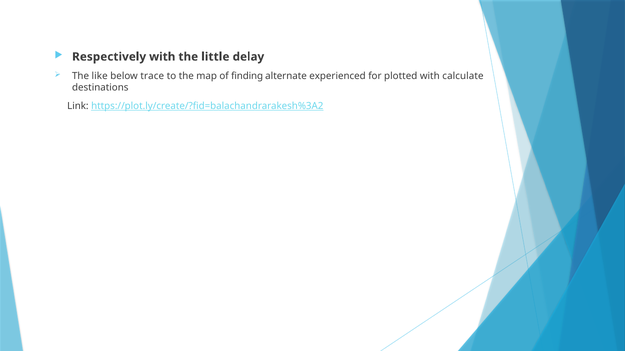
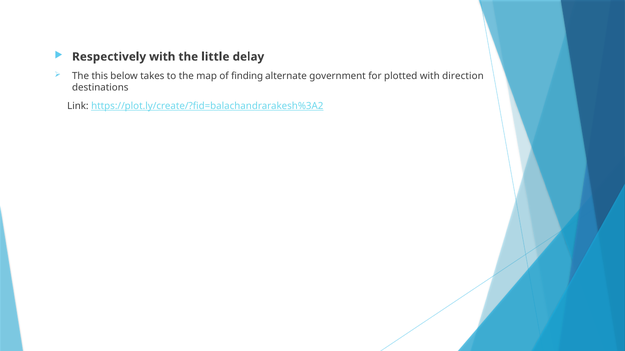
like: like -> this (100, 76)
trace: trace -> takes (152, 76)
experienced: experienced -> government (338, 76)
calculate: calculate -> direction (463, 76)
